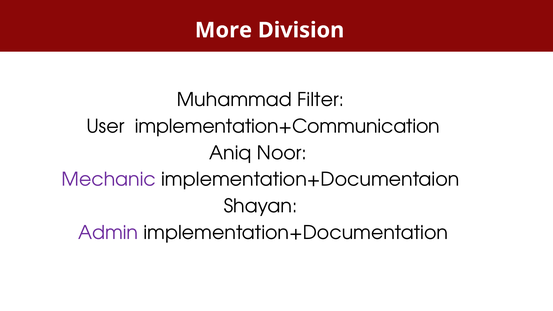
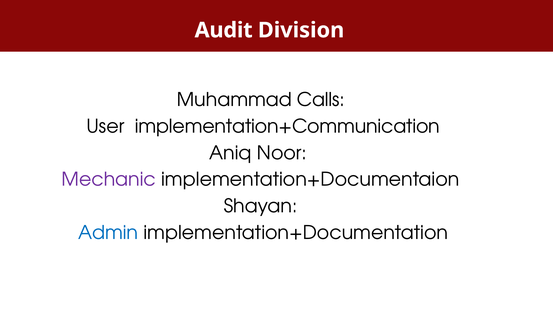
More: More -> Audit (224, 30)
Filter: Filter -> Calls (321, 100)
Admin colour: purple -> blue (108, 233)
